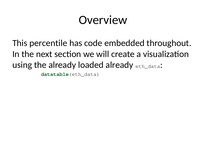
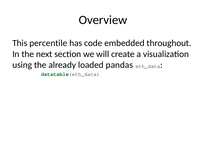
loaded already: already -> pandas (119, 65)
